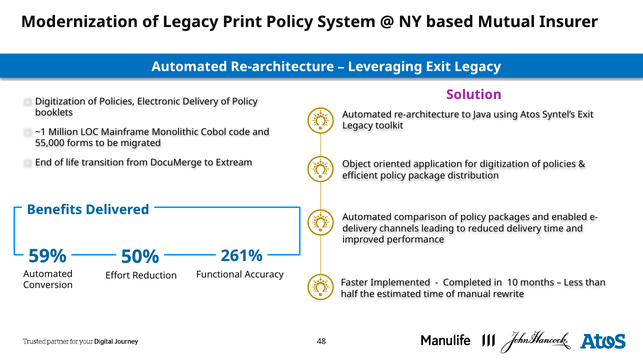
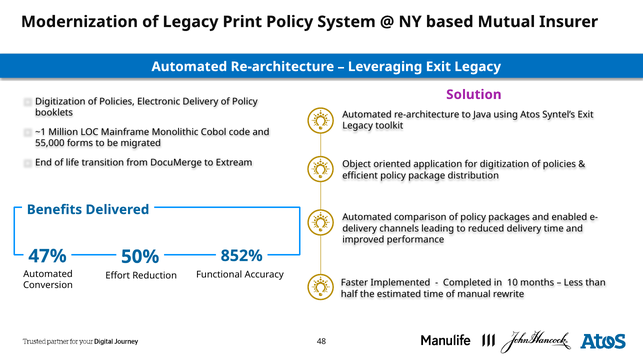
59%: 59% -> 47% (48, 257)
261%: 261% -> 852% (242, 256)
